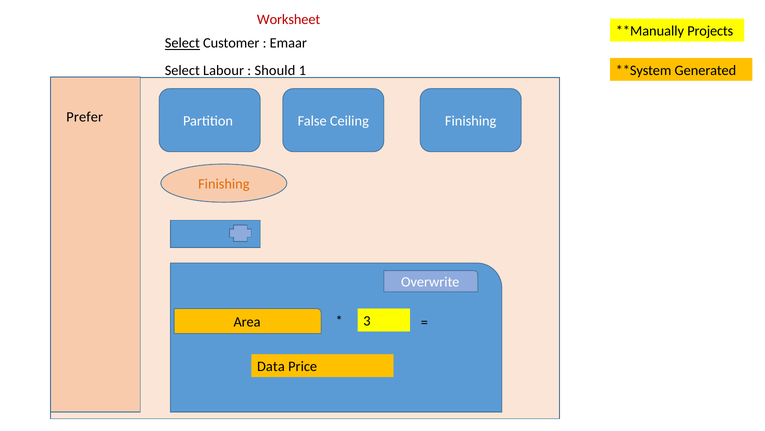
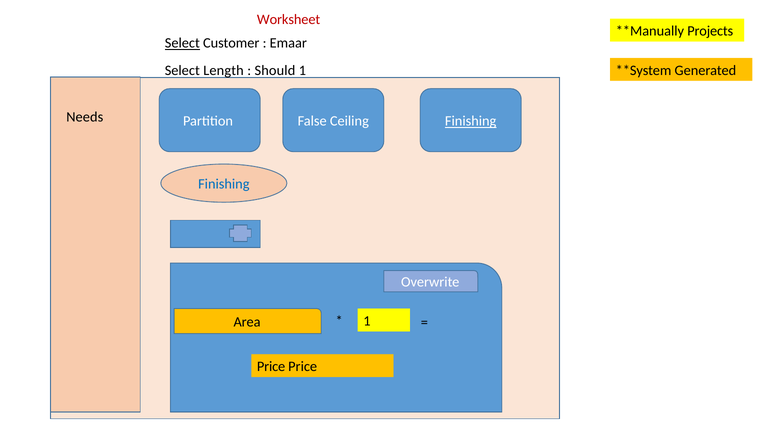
Labour: Labour -> Length (223, 70)
Prefer: Prefer -> Needs (85, 117)
Finishing underline: none -> present (471, 121)
Finishing colour: orange -> blue (224, 184)
3: 3 -> 1 (367, 321)
Data: Data -> Price (271, 366)
